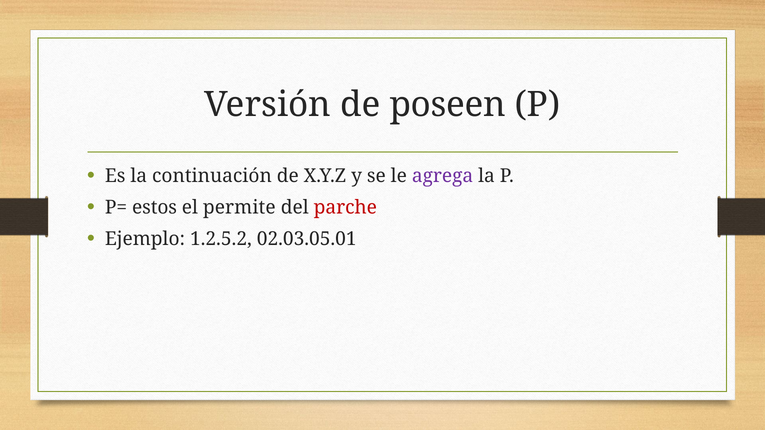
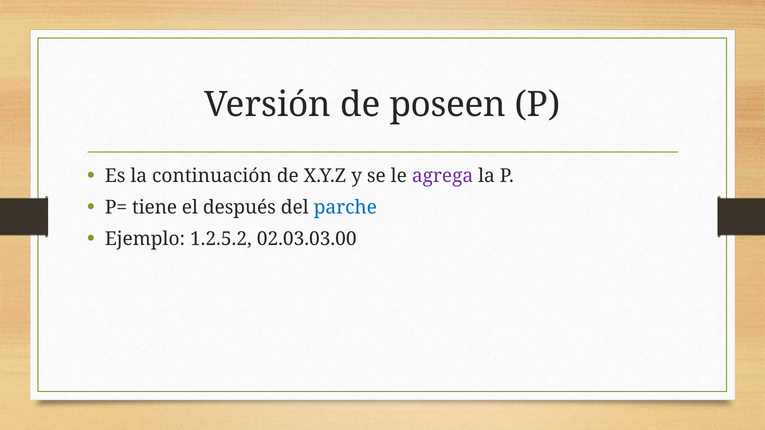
estos: estos -> tiene (155, 208)
permite: permite -> después (239, 208)
parche colour: red -> blue (345, 208)
02.03.05.01: 02.03.05.01 -> 02.03.03.00 (307, 239)
